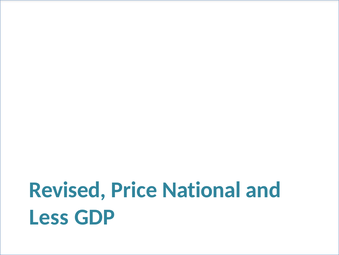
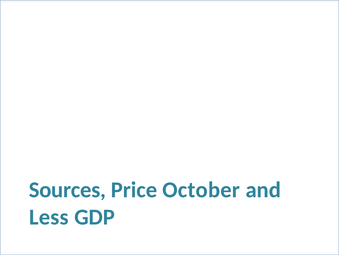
Revised: Revised -> Sources (67, 189)
National: National -> October (201, 189)
